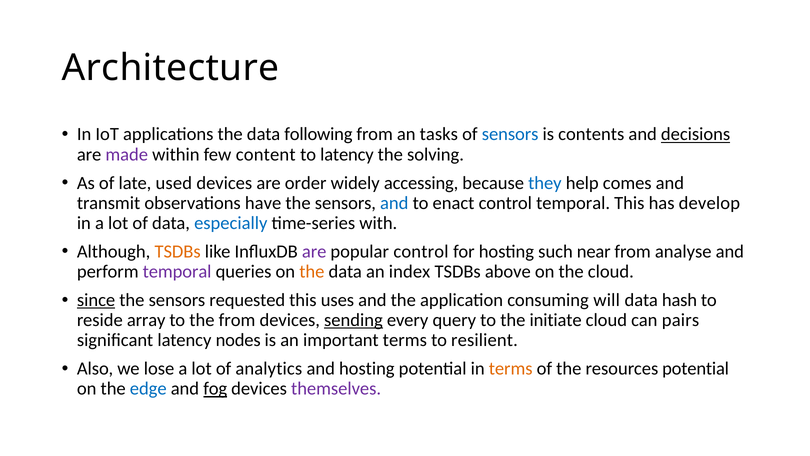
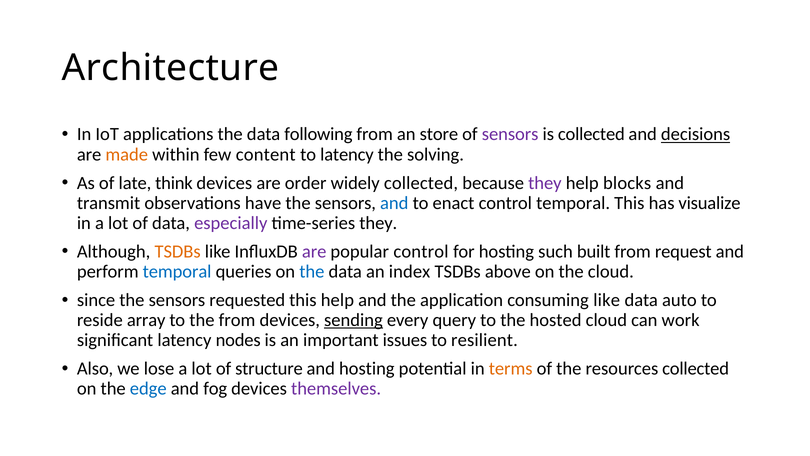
tasks: tasks -> store (439, 134)
sensors colour: blue -> purple (510, 134)
is contents: contents -> collected (591, 134)
made colour: purple -> orange (127, 154)
used: used -> think (174, 183)
widely accessing: accessing -> collected (421, 183)
they colour: blue -> purple (545, 183)
comes: comes -> blocks (627, 183)
develop: develop -> visualize (710, 203)
especially colour: blue -> purple (231, 223)
time-series with: with -> they (378, 223)
near: near -> built (594, 251)
analyse: analyse -> request (683, 251)
temporal colour: purple -> blue (177, 271)
the colour: orange -> blue (312, 271)
since underline: present -> none (96, 300)
this uses: uses -> help (337, 300)
consuming will: will -> like (607, 300)
hash: hash -> auto (679, 300)
initiate: initiate -> hosted (556, 320)
pairs: pairs -> work (681, 320)
important terms: terms -> issues (405, 340)
analytics: analytics -> structure (269, 368)
resources potential: potential -> collected (696, 368)
fog underline: present -> none (215, 388)
